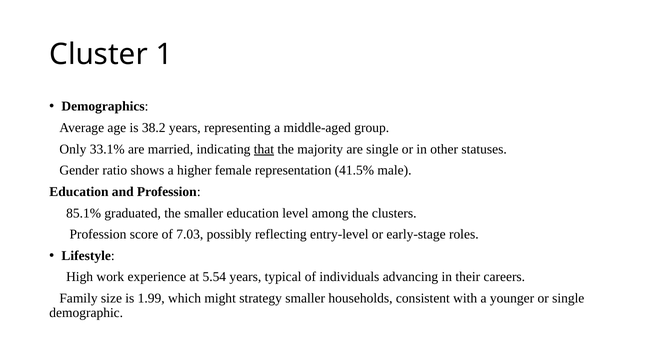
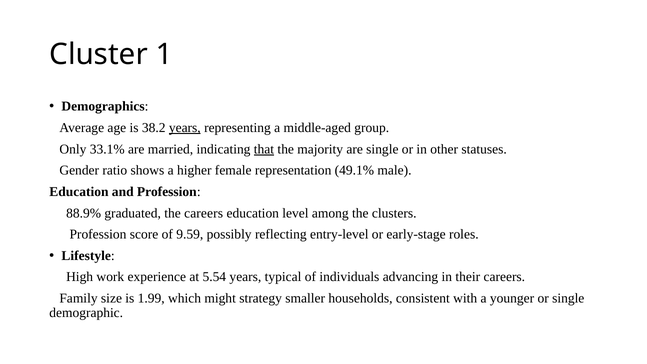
years underline: none -> present (185, 128)
41.5%: 41.5% -> 49.1% (354, 170)
85.1%: 85.1% -> 88.9% (84, 213)
the smaller: smaller -> careers (204, 213)
7.03: 7.03 -> 9.59 (190, 234)
